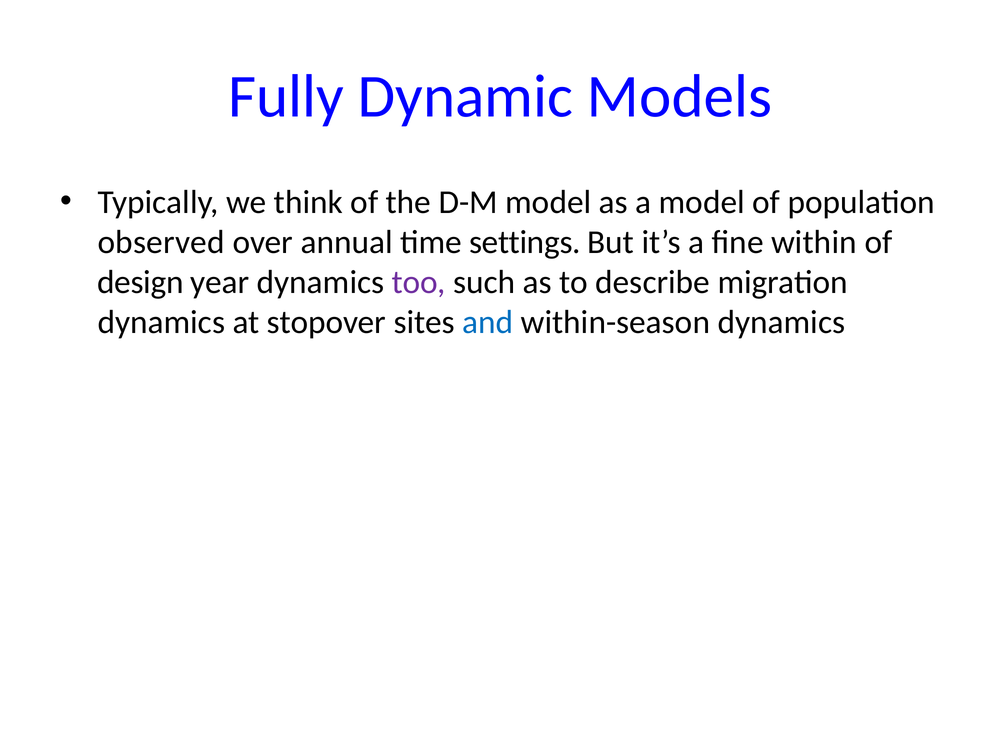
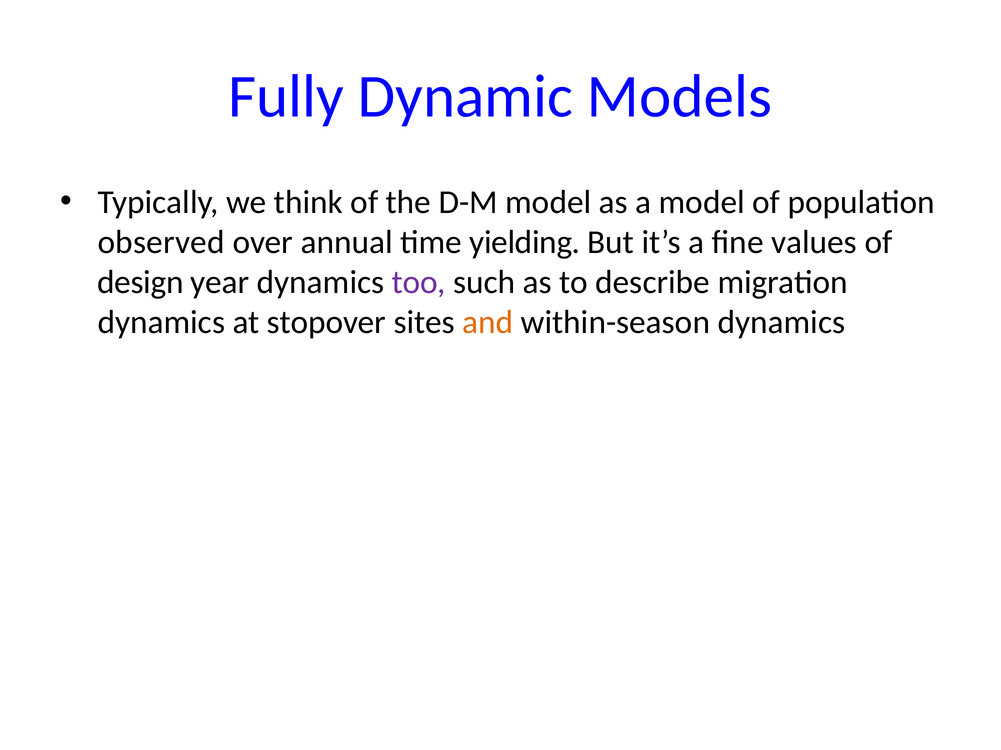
settings: settings -> yielding (525, 243)
within: within -> values (814, 243)
and colour: blue -> orange (488, 323)
